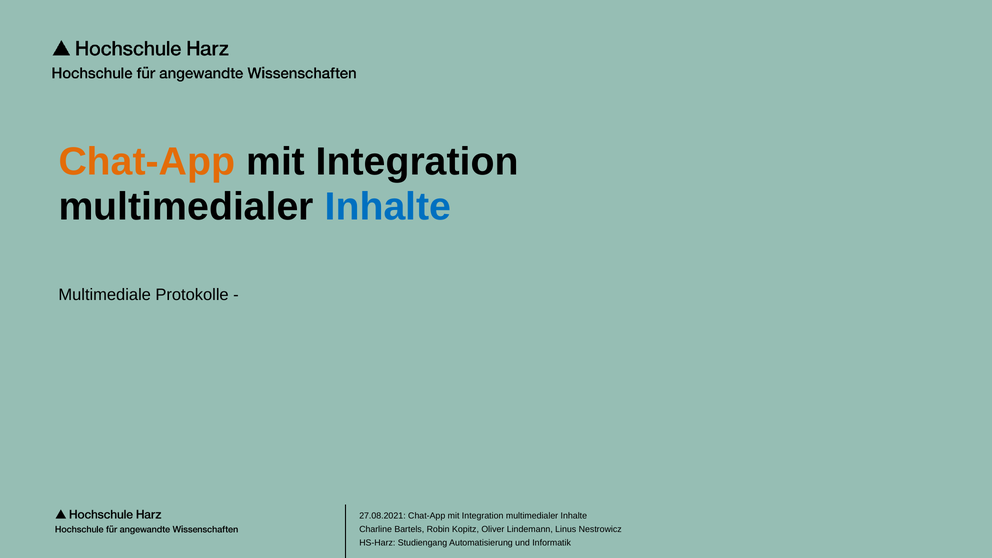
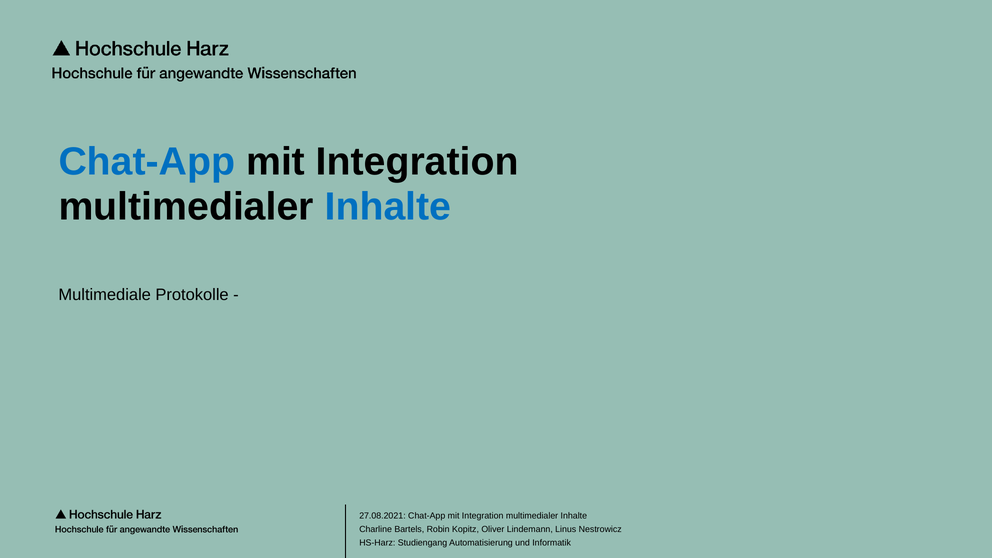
Chat-App colour: orange -> blue (147, 162)
